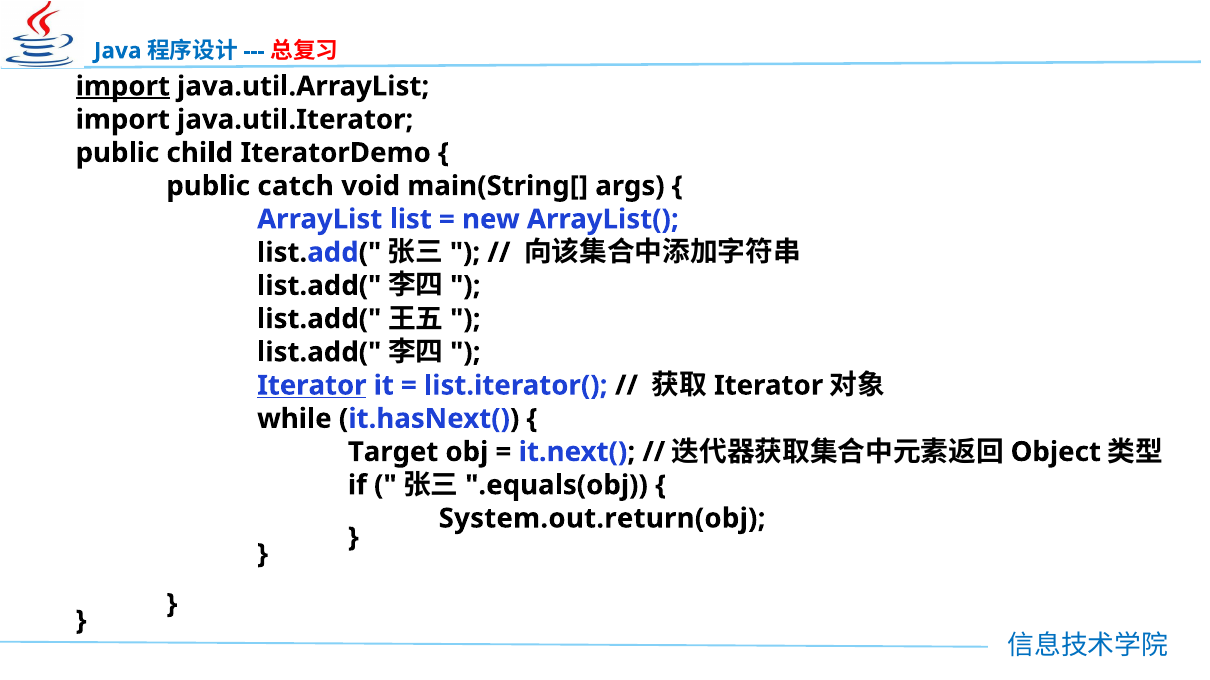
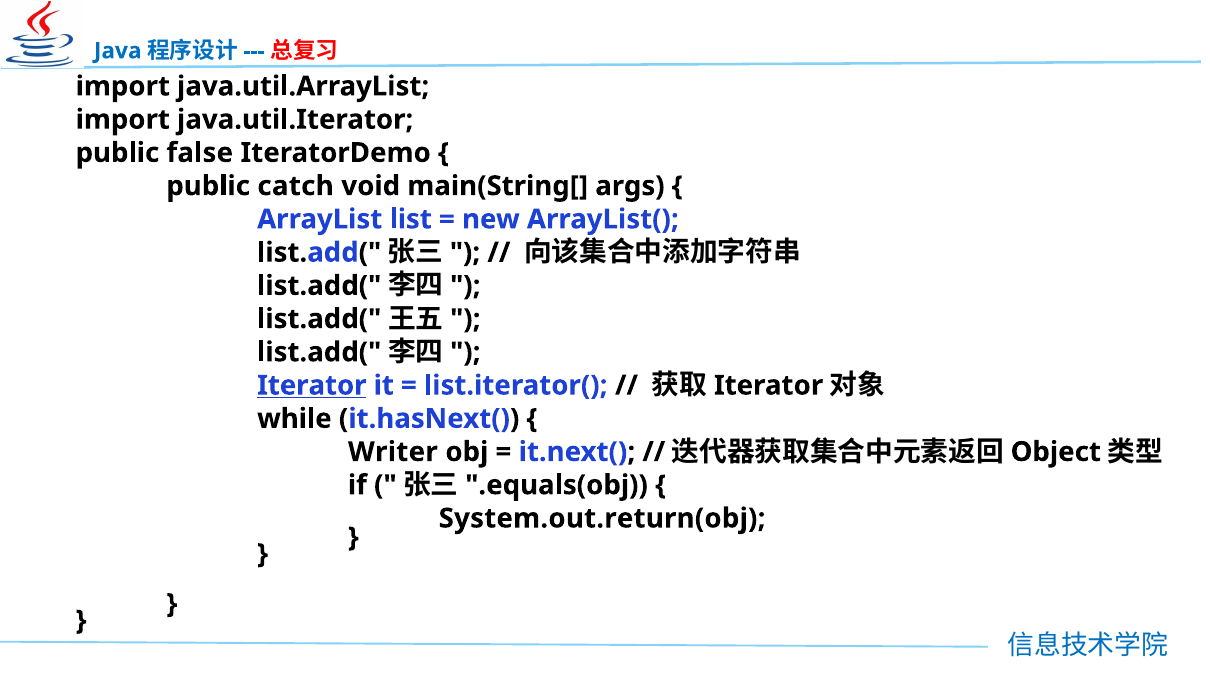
import underline: present -> none (123, 86)
child: child -> false (200, 153)
Target: Target -> Writer (393, 452)
